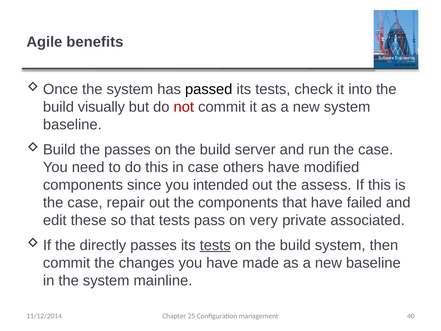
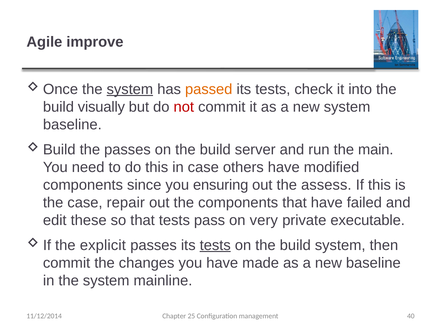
benefits: benefits -> improve (95, 42)
system underline: none -> present (130, 89)
passed colour: black -> orange (209, 89)
run the case: case -> main (376, 149)
intended: intended -> ensuring (221, 185)
associated: associated -> executable (368, 220)
directly: directly -> explicit (103, 245)
